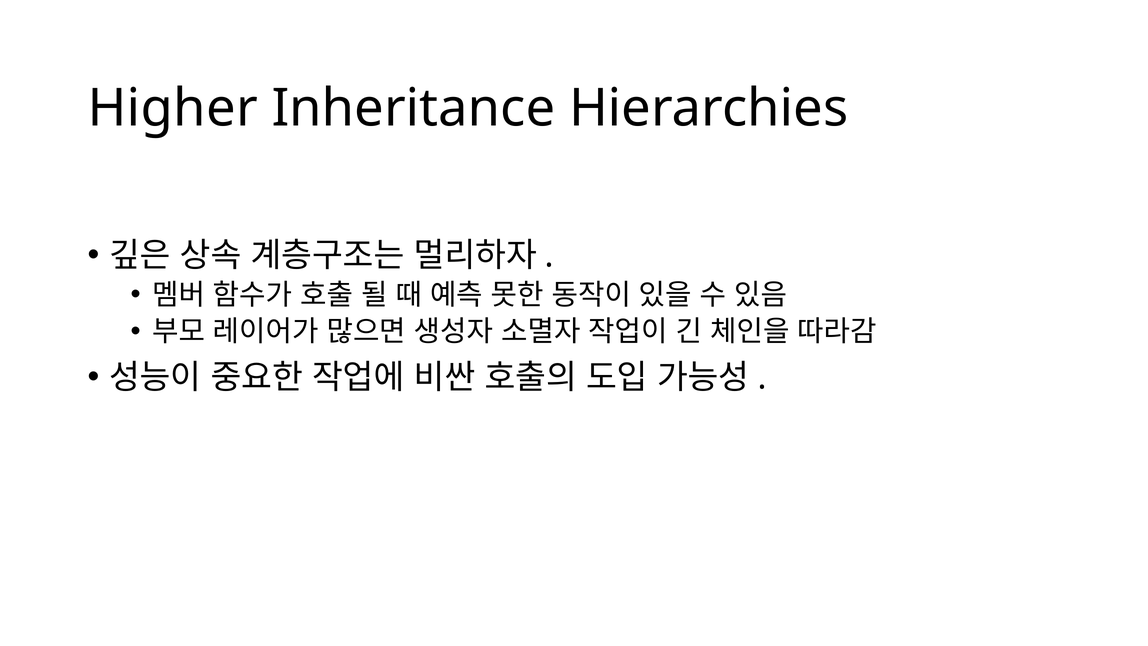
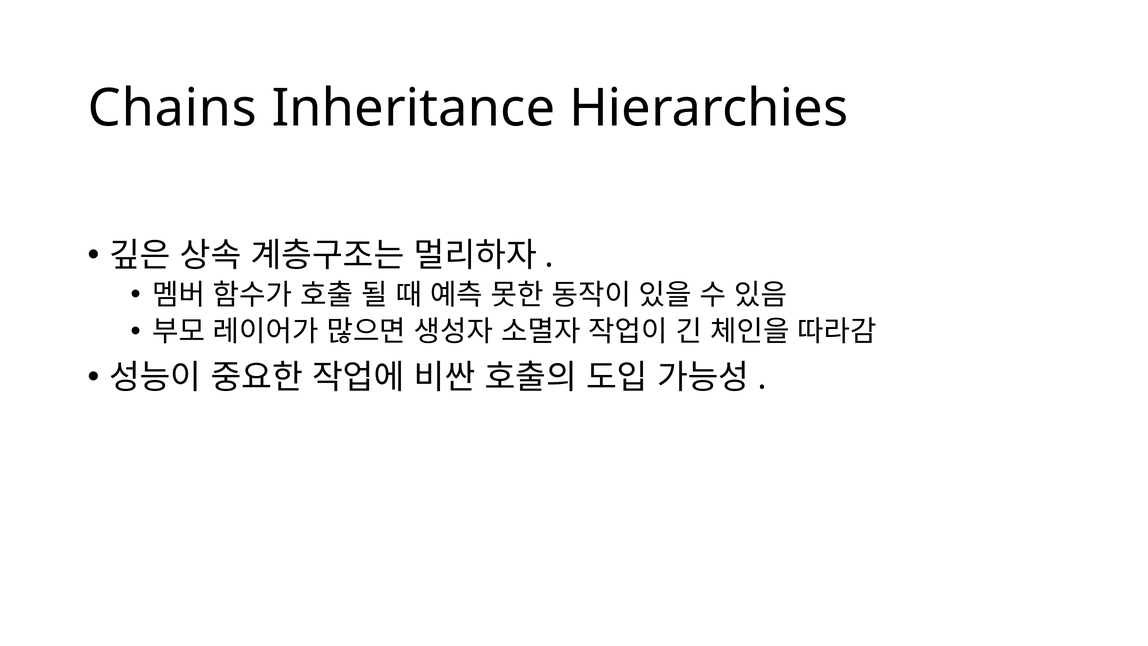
Higher: Higher -> Chains (173, 108)
